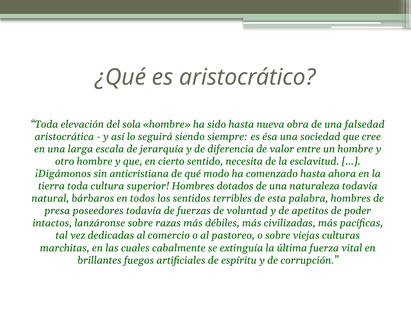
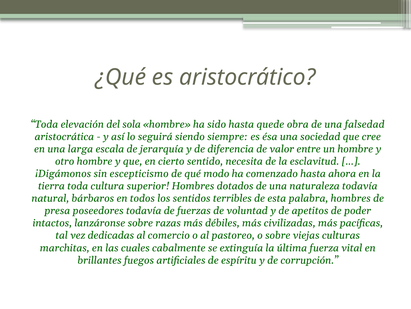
nueva: nueva -> quede (270, 124)
anticristiana: anticristiana -> escepticismo (139, 173)
